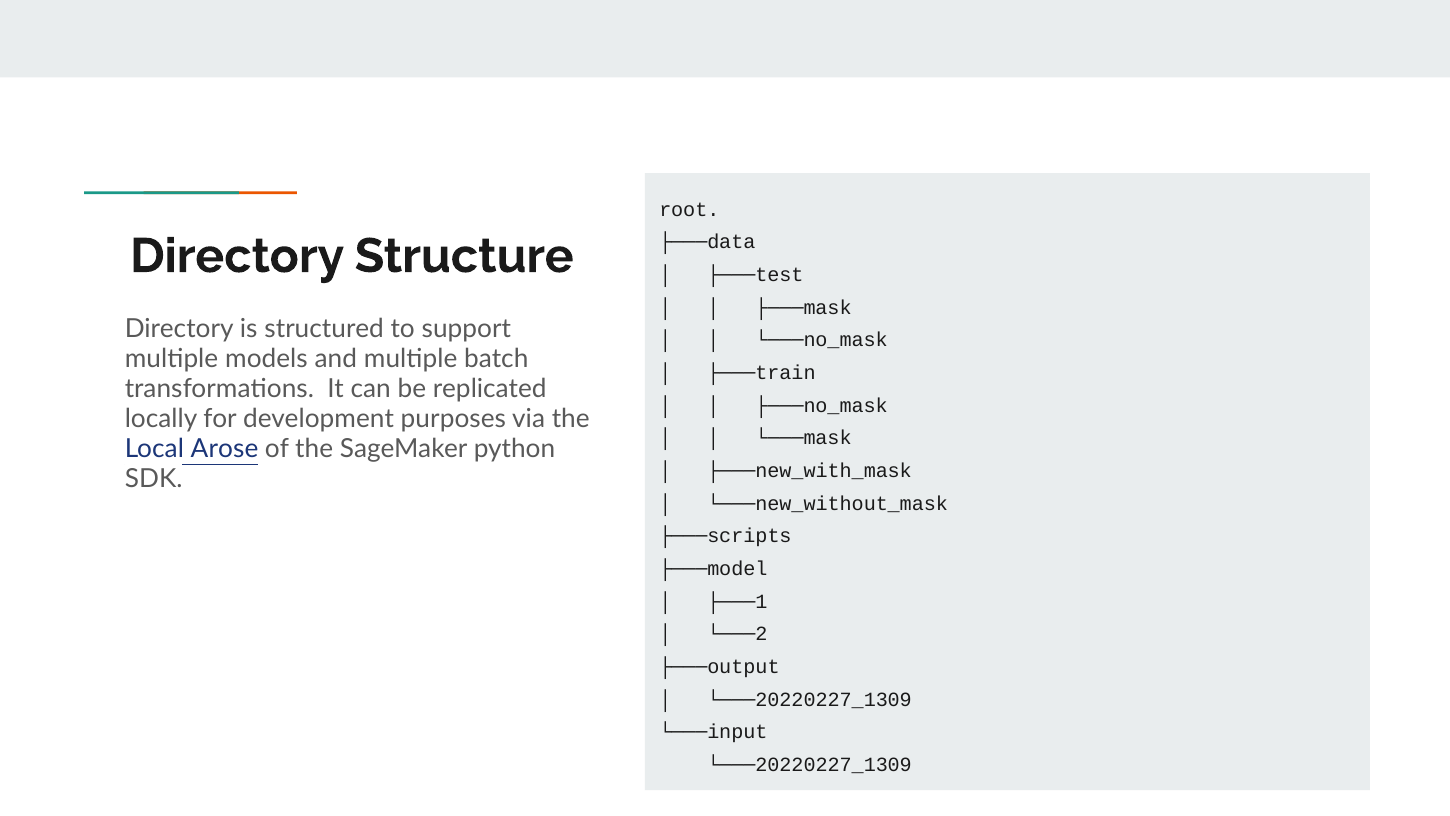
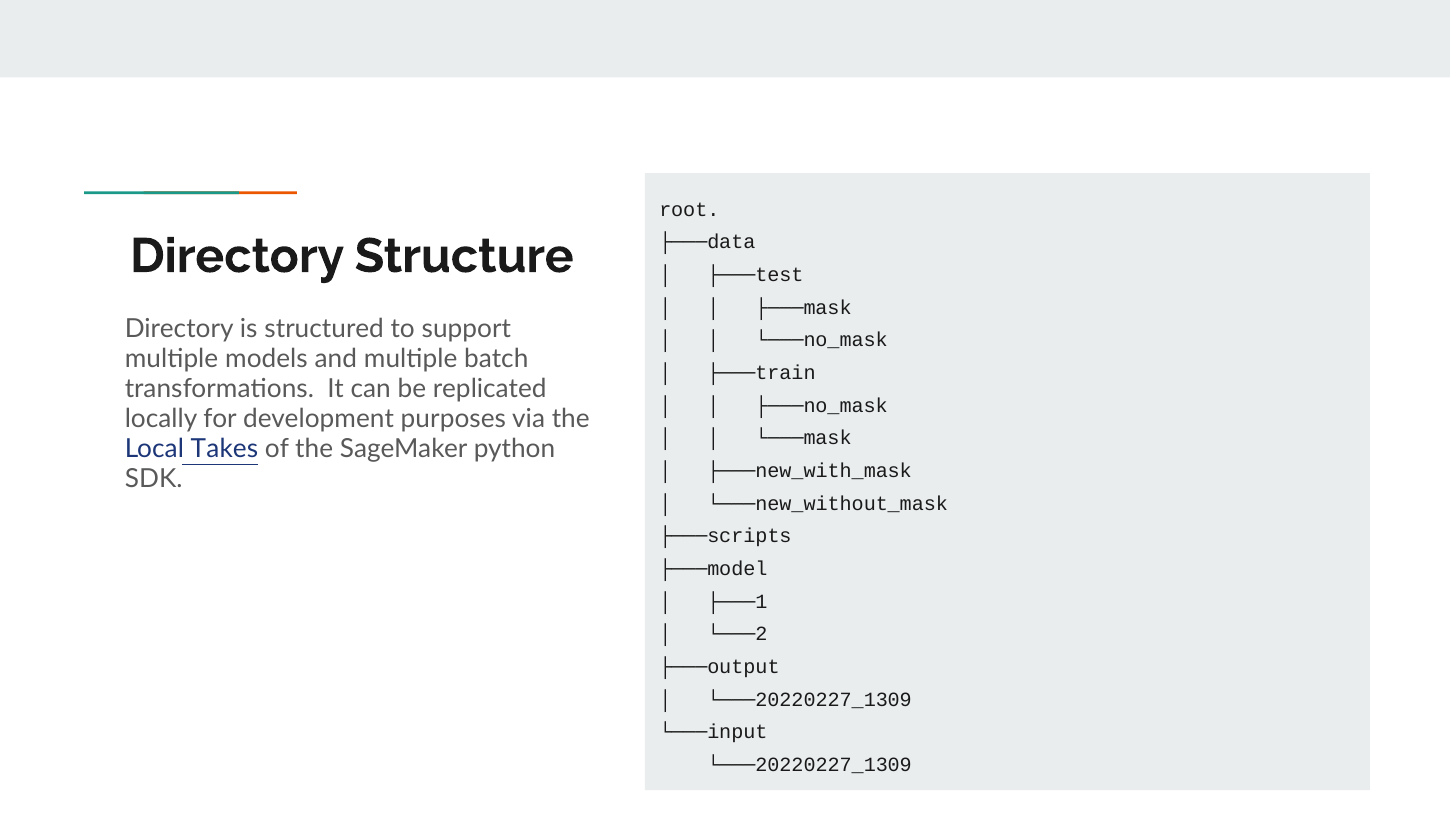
Arose: Arose -> Takes (225, 449)
